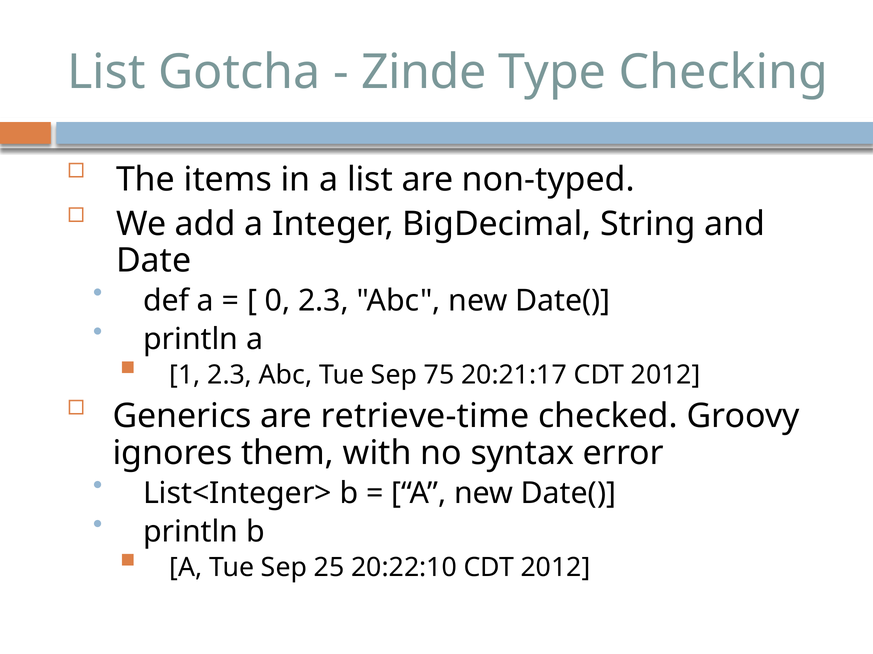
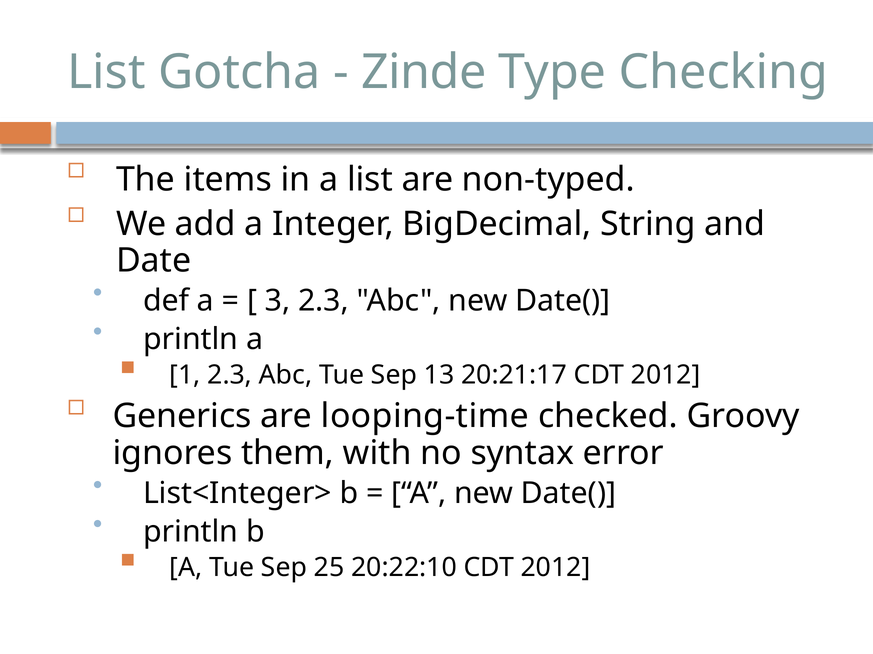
0: 0 -> 3 (278, 301)
75: 75 -> 13 (439, 375)
retrieve-time: retrieve-time -> looping-time (425, 417)
